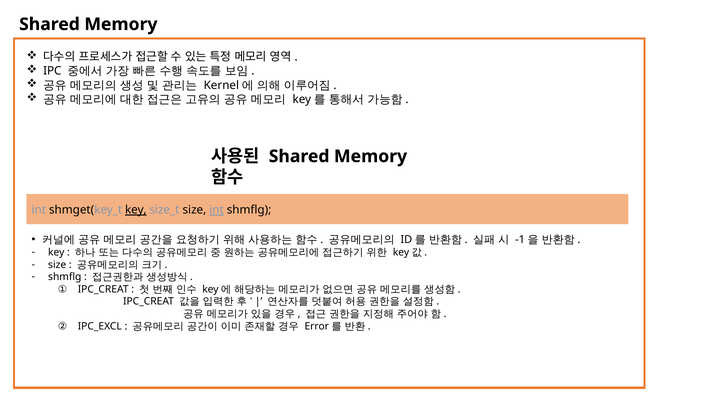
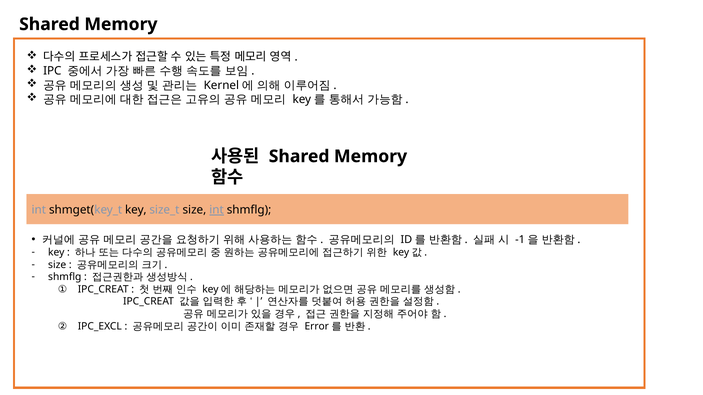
key underline: present -> none (136, 210)
